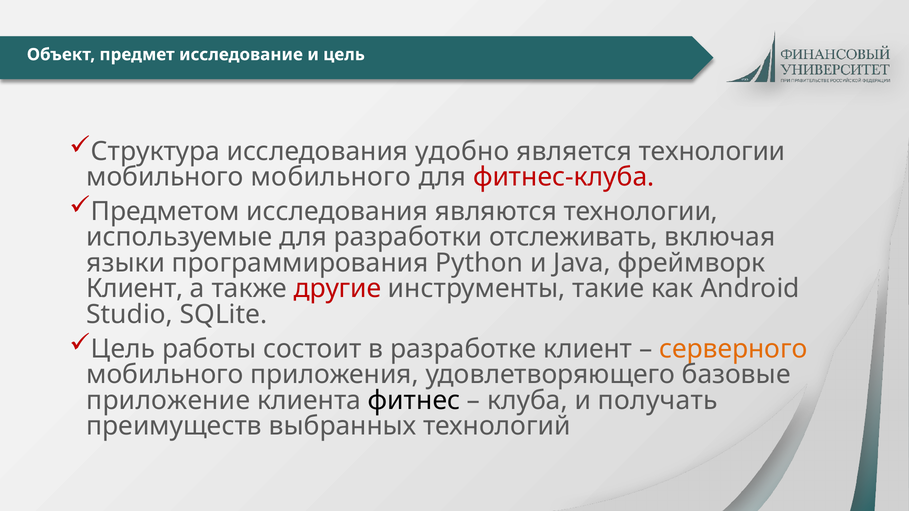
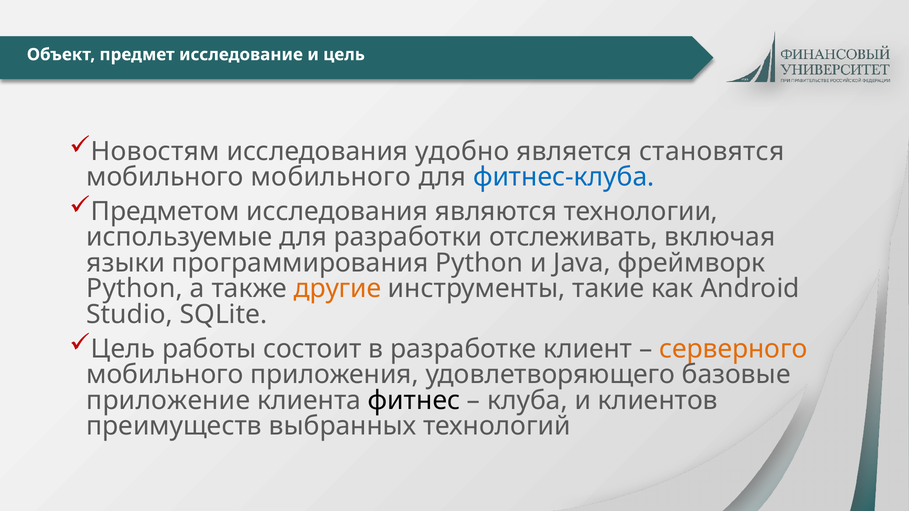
Структура: Структура -> Новостям (155, 151)
является технологии: технологии -> становятся (712, 151)
фитнес-клуба colour: red -> blue (564, 177)
Клиент: Клиент -> Python (135, 289)
другие colour: red -> orange (337, 289)
получать: получать -> клиентов (658, 401)
